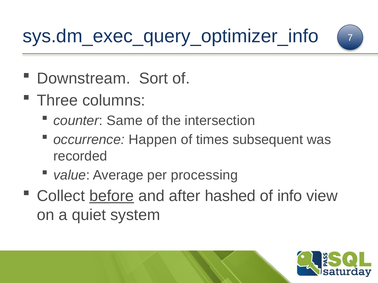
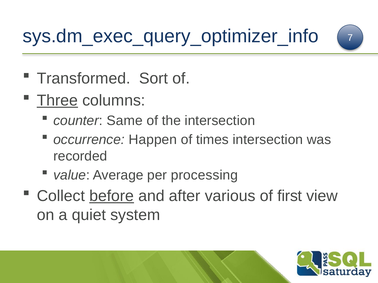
Downstream: Downstream -> Transformed (84, 79)
Three underline: none -> present (57, 101)
times subsequent: subsequent -> intersection (268, 140)
hashed: hashed -> various (230, 196)
info: info -> first (290, 196)
